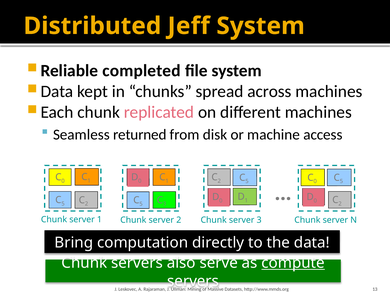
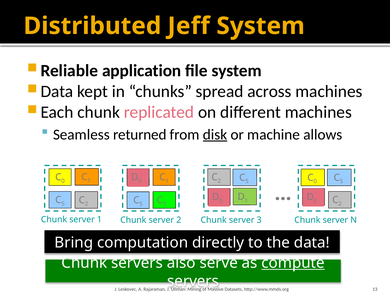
completed: completed -> application (142, 71)
disk underline: none -> present (215, 135)
access: access -> allows (323, 135)
